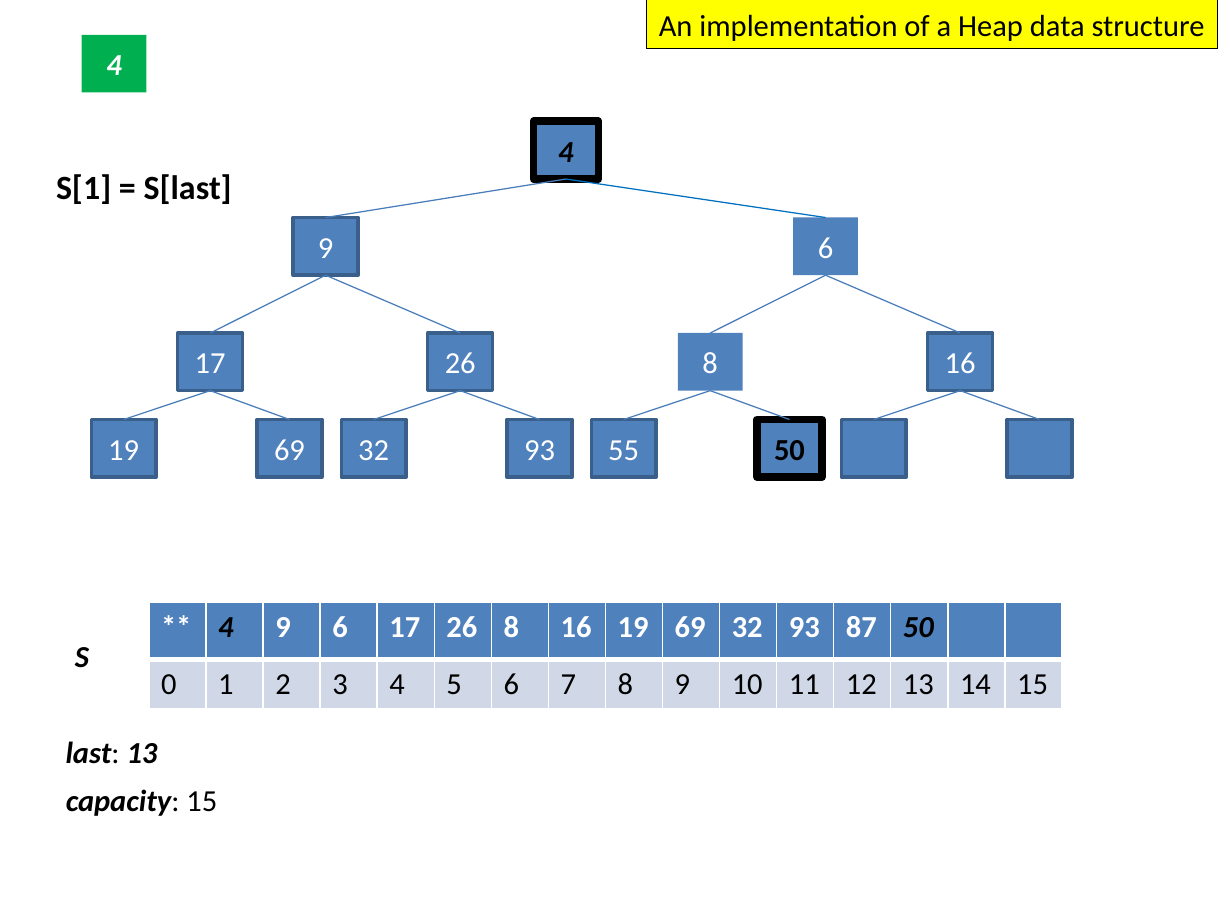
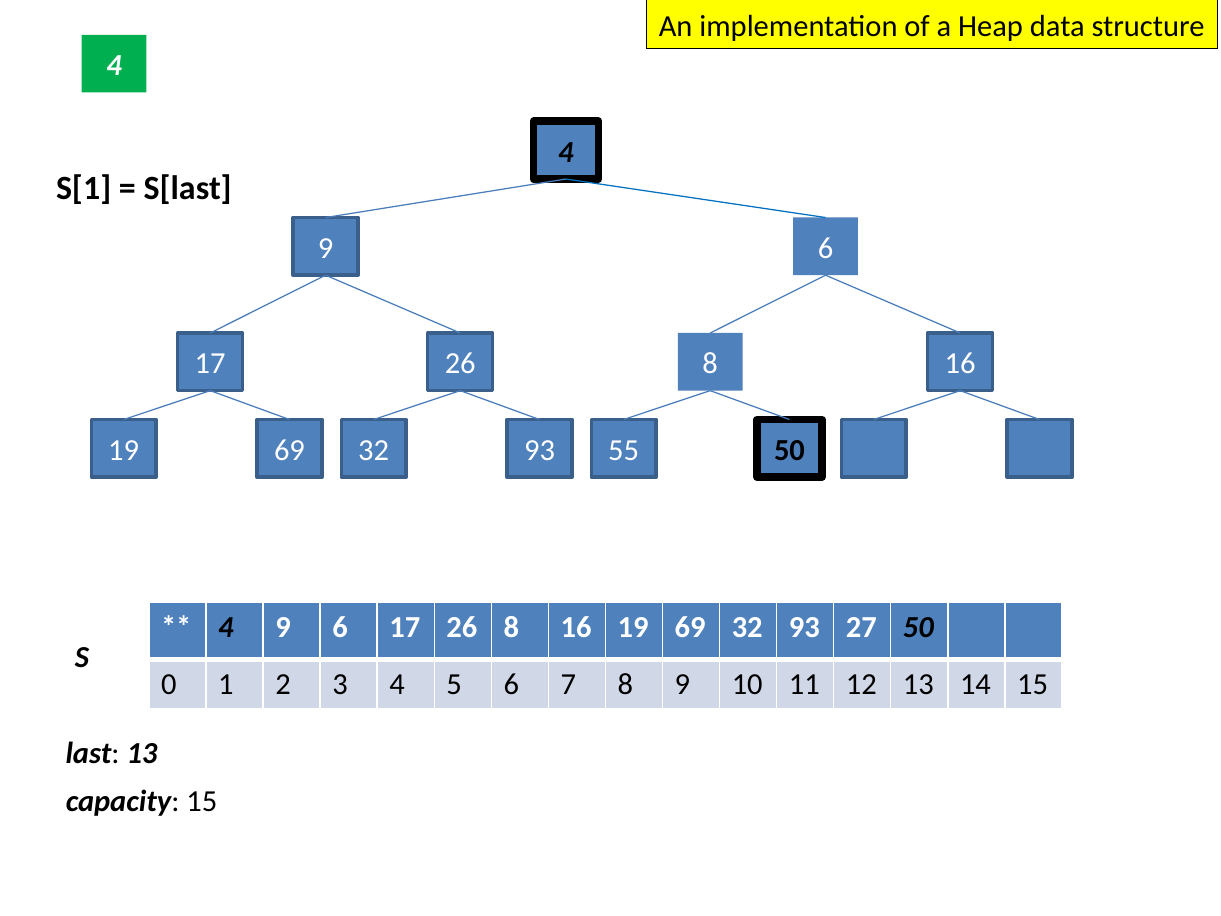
87: 87 -> 27 (861, 627)
